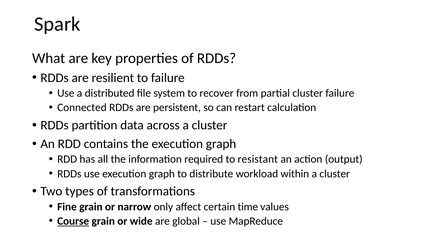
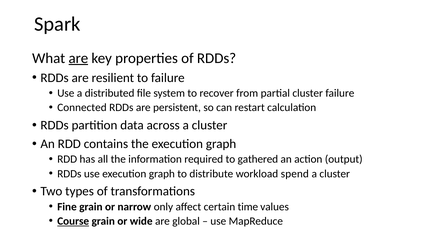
are underline: none -> present (78, 58)
resistant: resistant -> gathered (258, 160)
within: within -> spend (295, 174)
